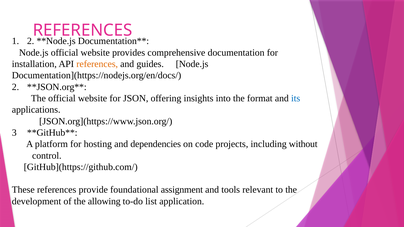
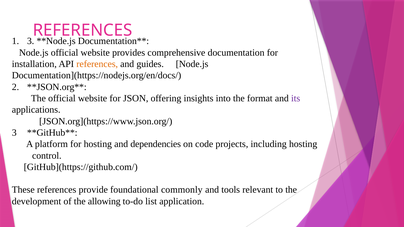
1 2: 2 -> 3 (31, 41)
its colour: blue -> purple (296, 98)
including without: without -> hosting (303, 144)
assignment: assignment -> commonly (182, 190)
